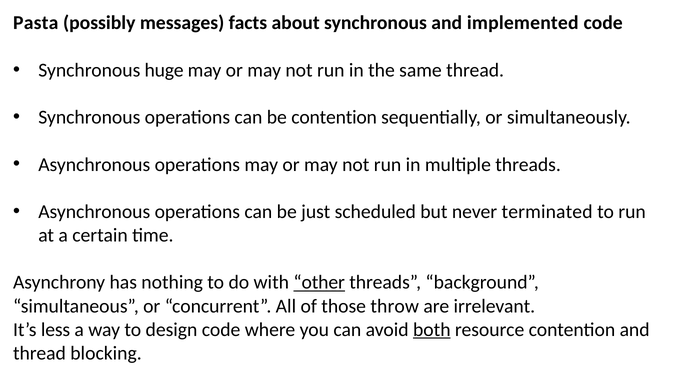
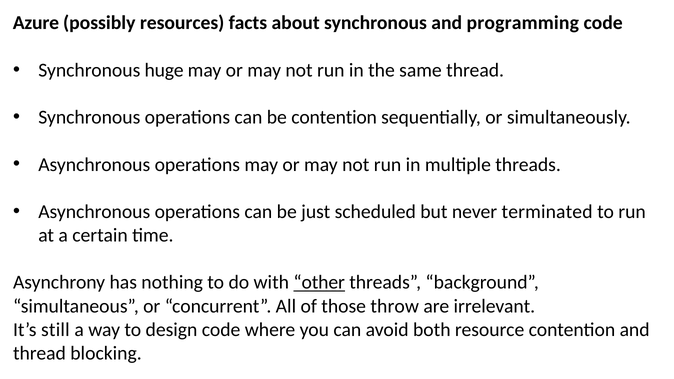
Pasta: Pasta -> Azure (36, 23)
messages: messages -> resources (182, 23)
implemented: implemented -> programming (523, 23)
less: less -> still (55, 330)
both underline: present -> none (432, 330)
